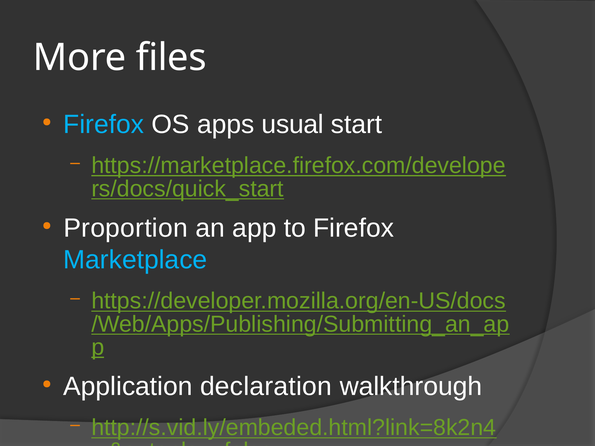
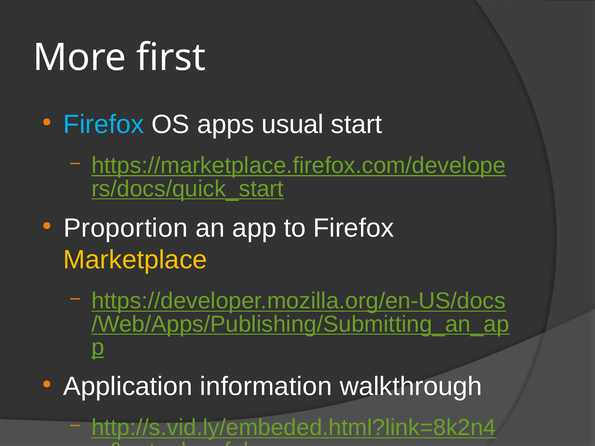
files: files -> first (171, 58)
Marketplace colour: light blue -> yellow (135, 260)
declaration: declaration -> information (266, 387)
